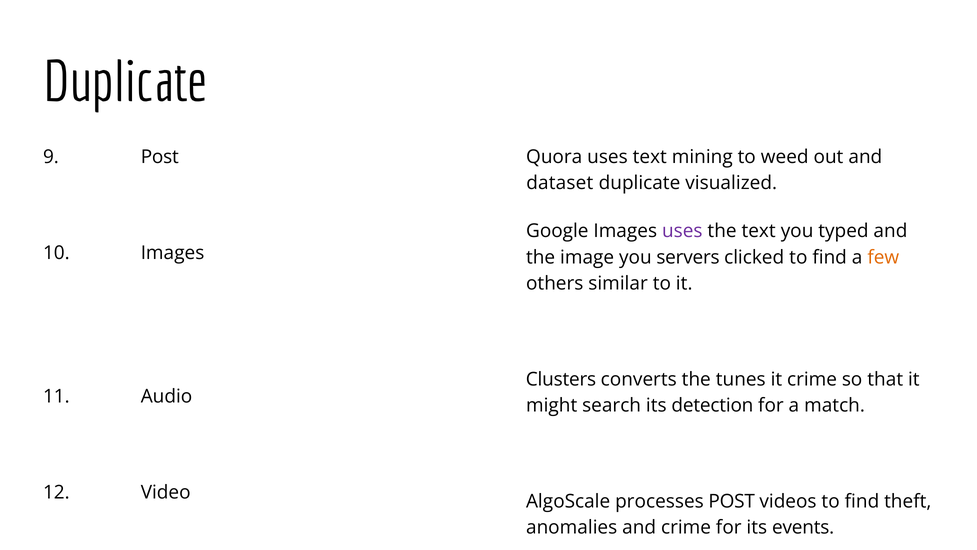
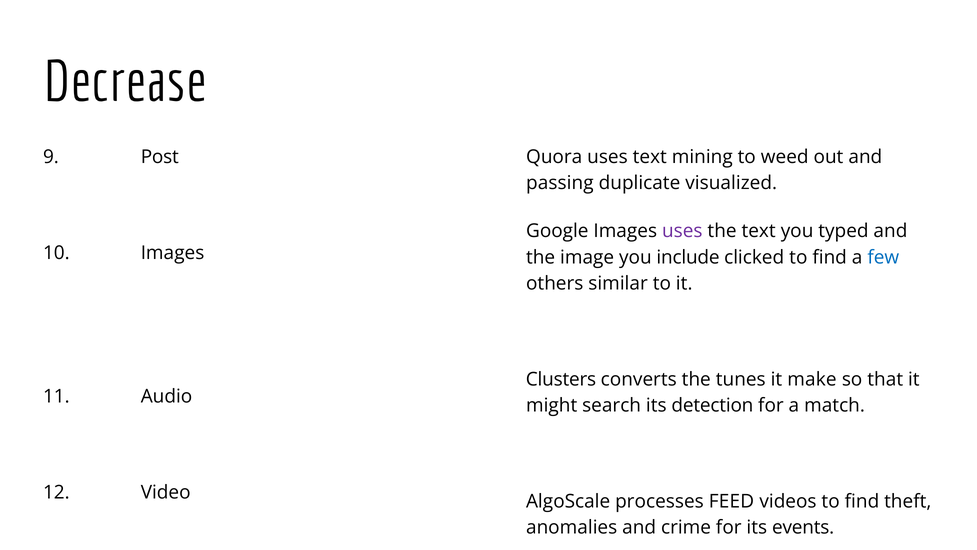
Duplicate: Duplicate -> Decrease (125, 83)
dataset: dataset -> passing (560, 183)
servers: servers -> include (688, 257)
few colour: orange -> blue (883, 257)
it crime: crime -> make (812, 379)
processes POST: POST -> FEED (731, 501)
